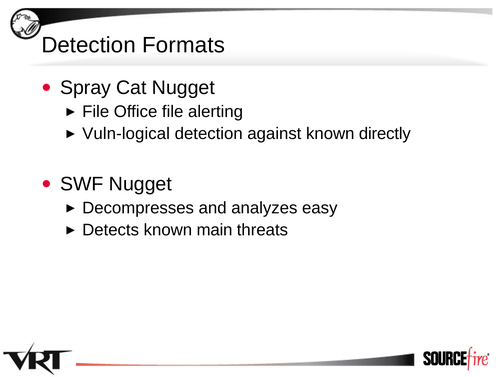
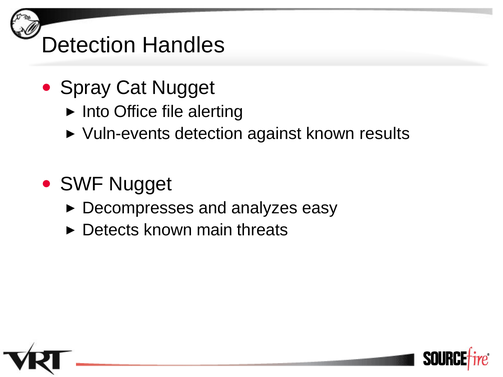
Formats: Formats -> Handles (184, 45)
File: File -> Into (96, 112)
Vuln-logical: Vuln-logical -> Vuln-events (126, 134)
directly: directly -> results (385, 134)
